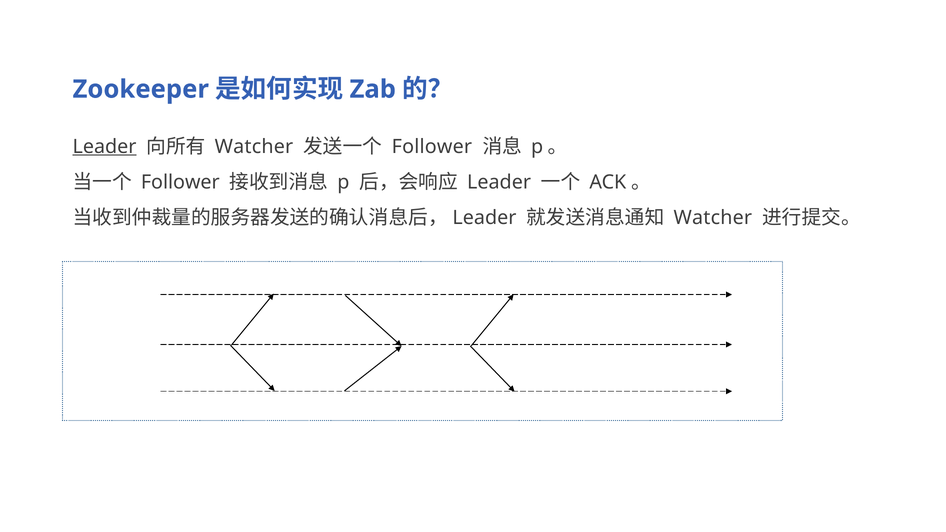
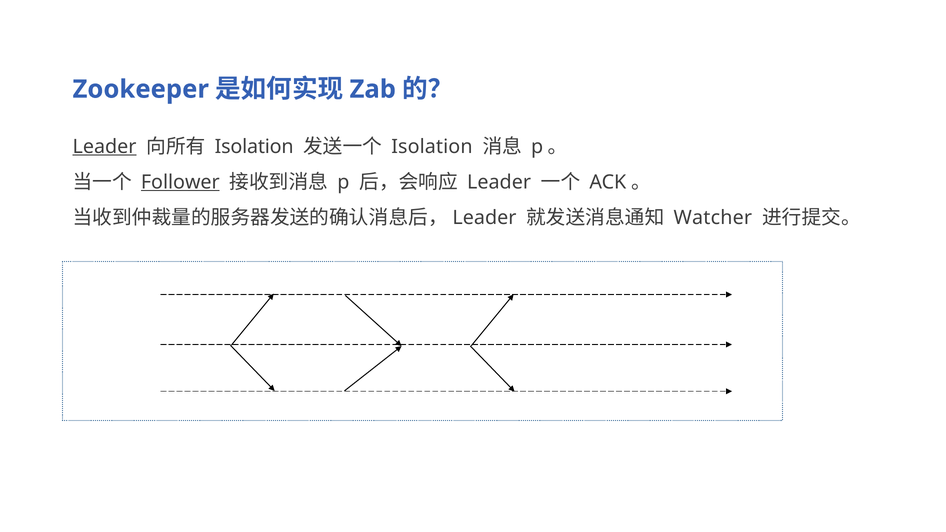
Watcher: Watcher -> Isolation (254, 147)
Follower: Follower -> Isolation (432, 147)
Follower underline: none -> present (180, 182)
